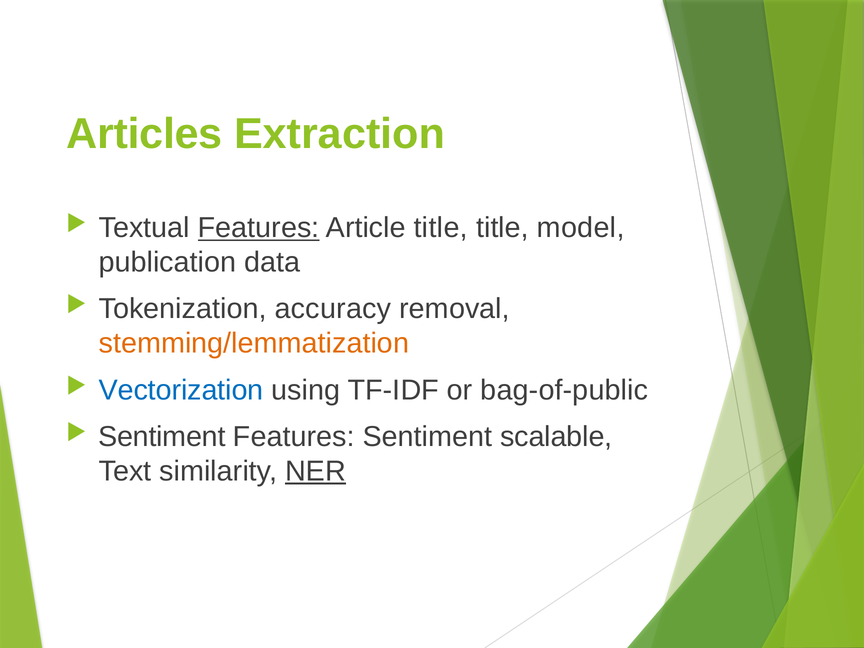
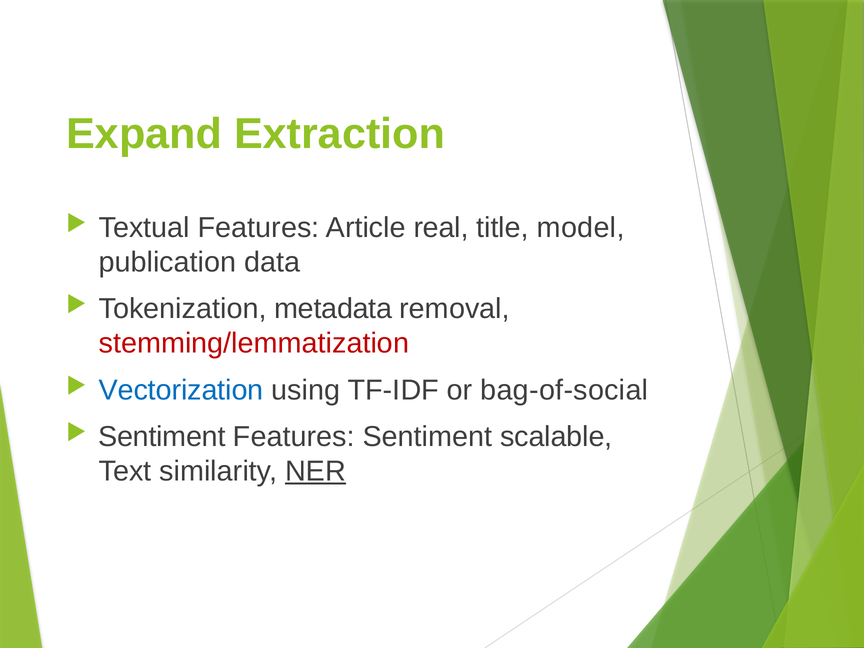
Articles: Articles -> Expand (144, 134)
Features underline: present -> none (259, 228)
Article title: title -> real (441, 228)
accuracy: accuracy -> metadata (333, 309)
stemming/lemmatization colour: orange -> red (254, 343)
bag-of-public: bag-of-public -> bag-of-social (564, 390)
